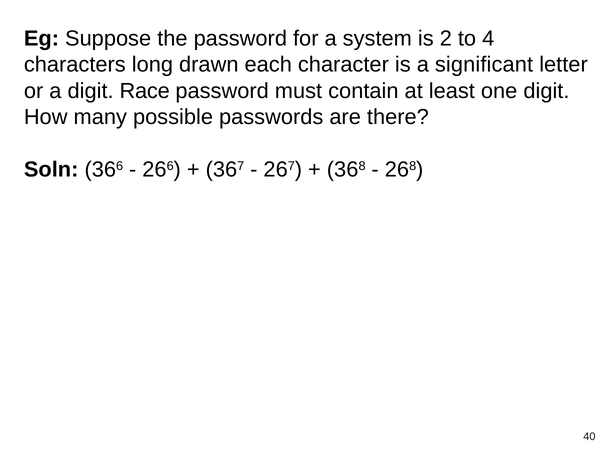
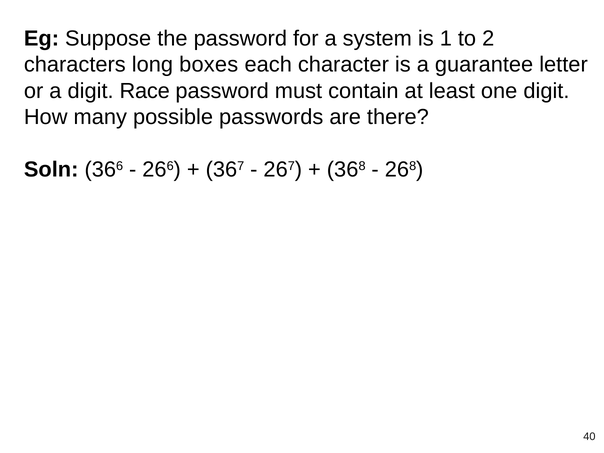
2: 2 -> 1 (446, 39)
4: 4 -> 2 (488, 39)
drawn: drawn -> boxes (209, 65)
significant: significant -> guarantee (484, 65)
